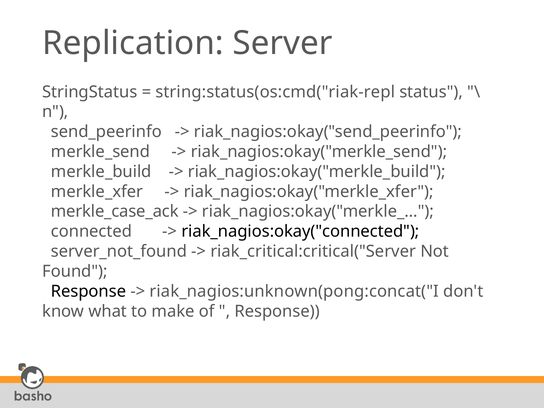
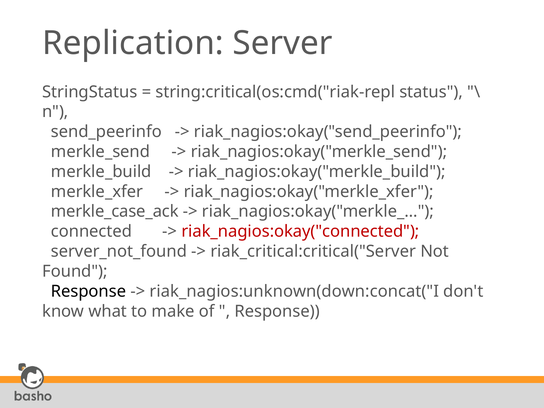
string:status(os:cmd("riak-repl: string:status(os:cmd("riak-repl -> string:critical(os:cmd("riak-repl (275, 92)
riak_nagios:okay("connected colour: black -> red (300, 231)
riak_nagios:unknown(pong:concat("I: riak_nagios:unknown(pong:concat("I -> riak_nagios:unknown(down:concat("I (294, 291)
